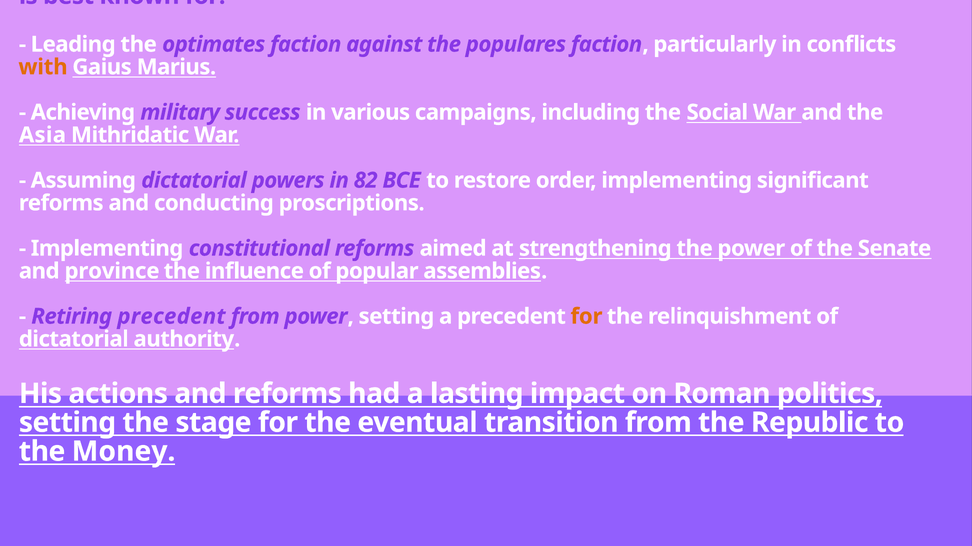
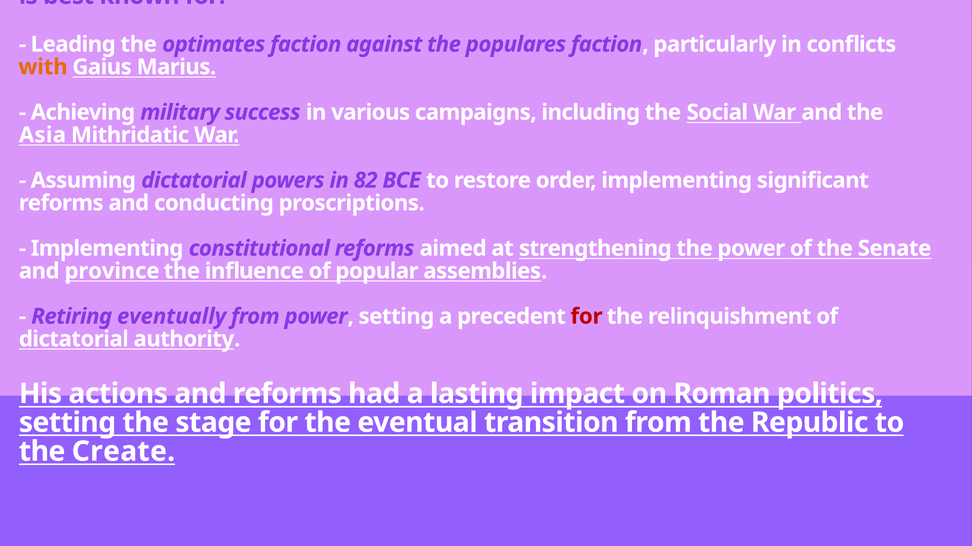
Retiring precedent: precedent -> eventually (172, 317)
for colour: orange -> red (586, 317)
Money: Money -> Create (123, 452)
